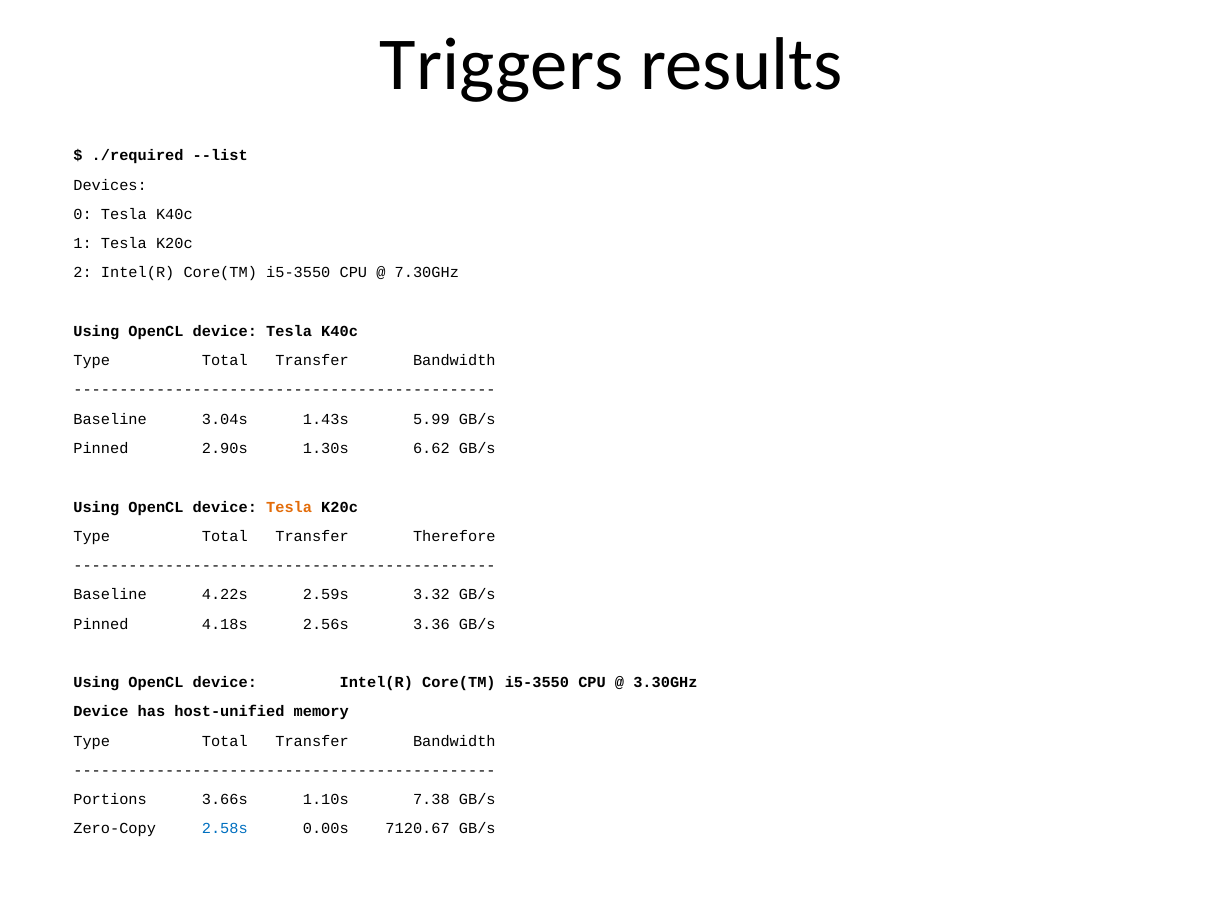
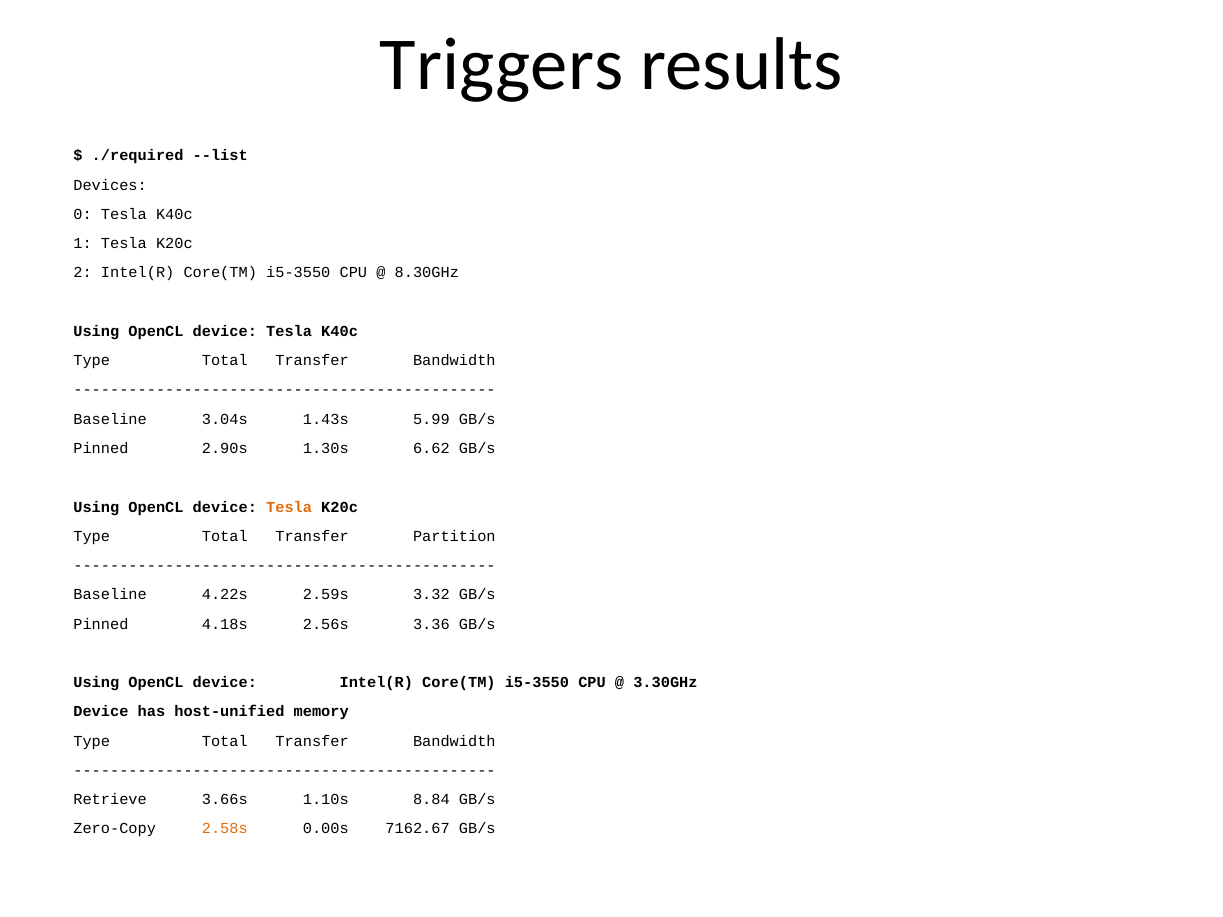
7.30GHz: 7.30GHz -> 8.30GHz (427, 273)
Therefore: Therefore -> Partition (454, 536)
Portions: Portions -> Retrieve (110, 800)
7.38: 7.38 -> 8.84 (431, 800)
2.58s colour: blue -> orange (225, 829)
7120.67: 7120.67 -> 7162.67 (418, 829)
